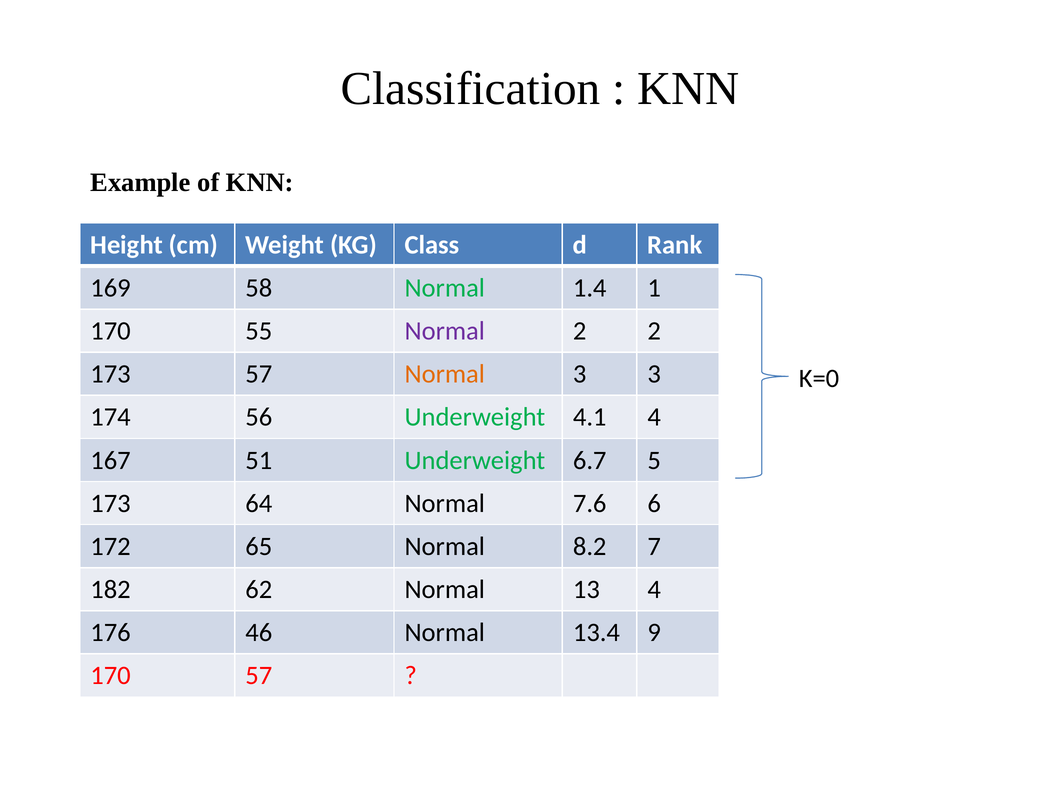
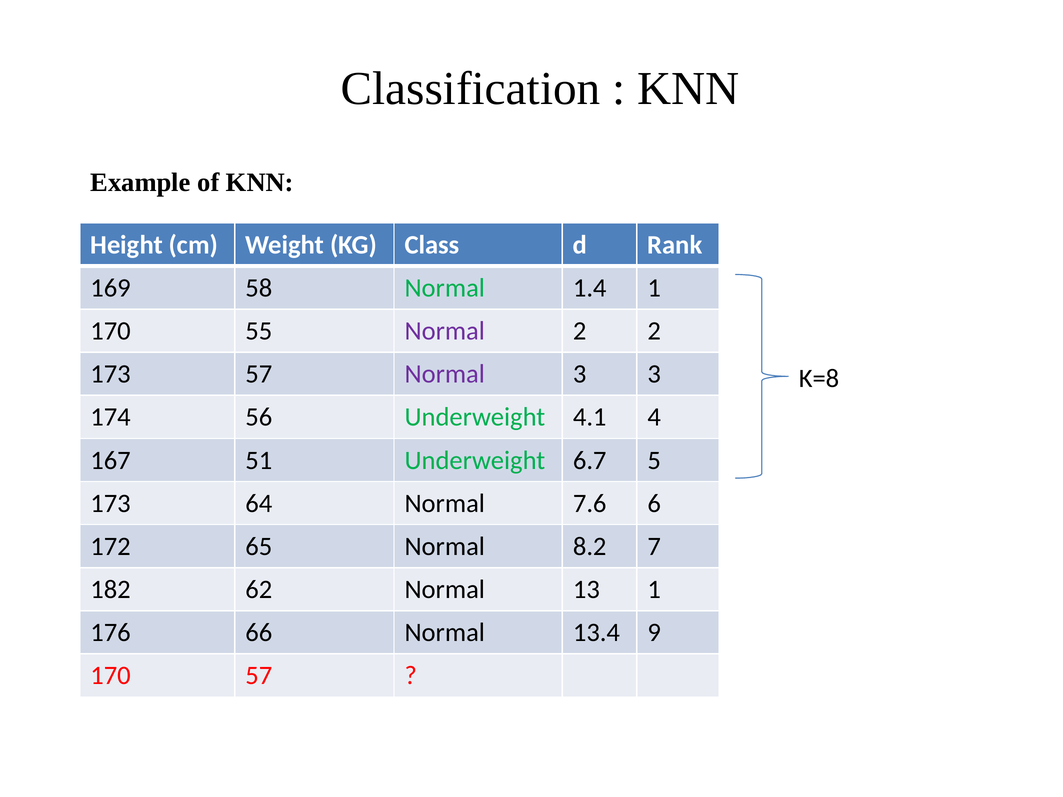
Normal colour: orange -> purple (445, 374)
K=0: K=0 -> K=8 (819, 379)
13 4: 4 -> 1 (654, 590)
46: 46 -> 66 (259, 633)
